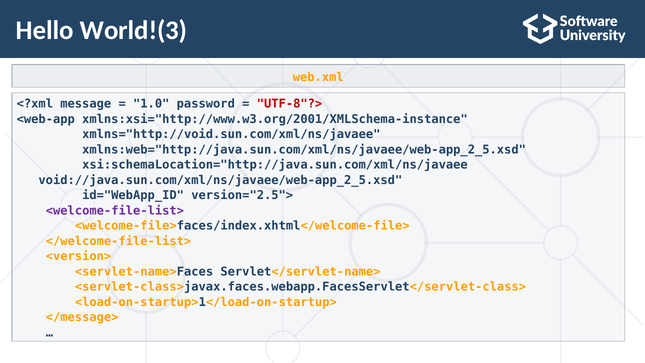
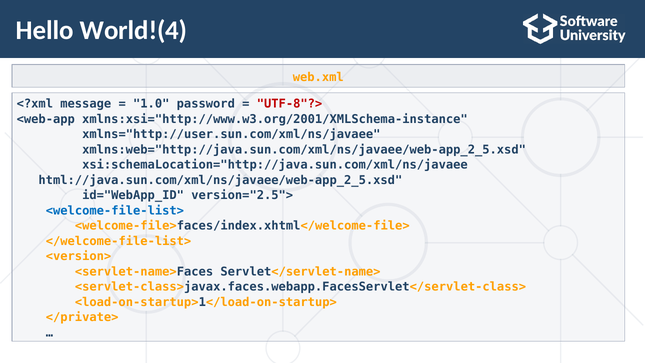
World!(3: World!(3 -> World!(4 (134, 31)
xmlns="http://void.sun.com/xml/ns/javaee: xmlns="http://void.sun.com/xml/ns/javaee -> xmlns="http://user.sun.com/xml/ns/javaee (231, 134)
void://java.sun.com/xml/ns/javaee/web-app_2_5.xsd: void://java.sun.com/xml/ns/javaee/web-app_2_5.xsd -> html://java.sun.com/xml/ns/javaee/web-app_2_5.xsd (220, 180)
<welcome-file-list> colour: purple -> blue (115, 211)
</message>: </message> -> </private> (82, 317)
